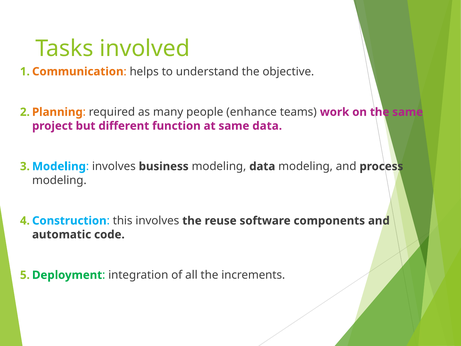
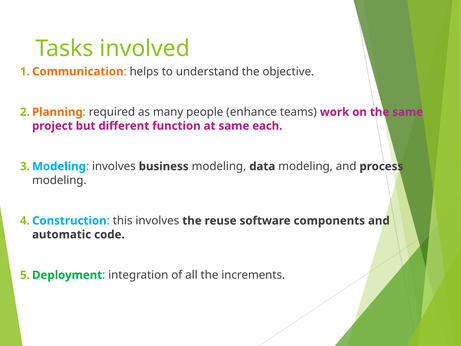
same data: data -> each (267, 126)
